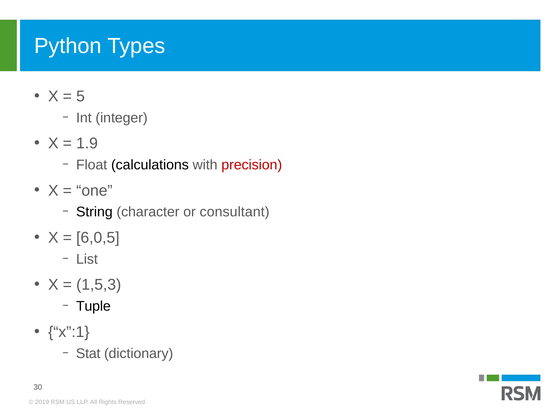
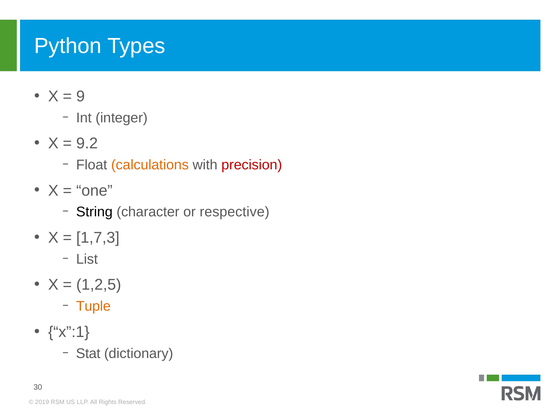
5: 5 -> 9 (81, 96)
1.9: 1.9 -> 9.2 (87, 143)
calculations colour: black -> orange (150, 165)
consultant: consultant -> respective (235, 212)
6,0,5: 6,0,5 -> 1,7,3 (98, 238)
1,5,3: 1,5,3 -> 1,2,5 (99, 285)
Tuple colour: black -> orange (93, 306)
